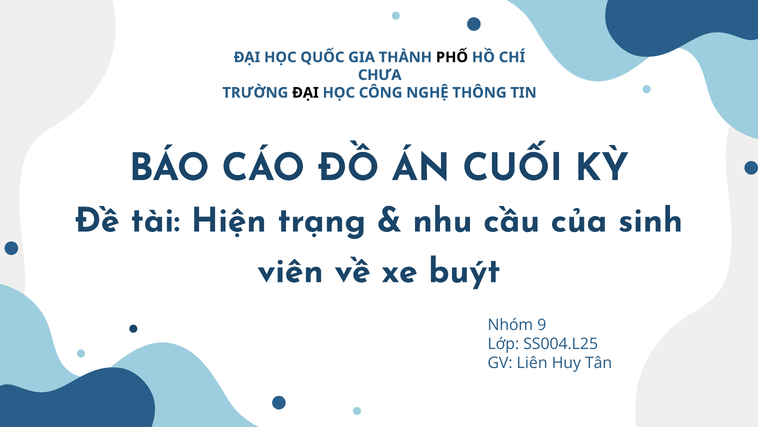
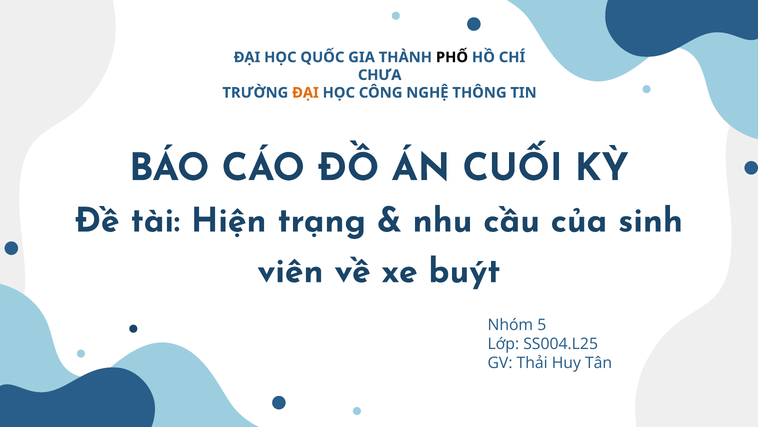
ĐẠI colour: black -> orange (305, 93)
9: 9 -> 5 (542, 325)
Liên: Liên -> Thải (532, 362)
